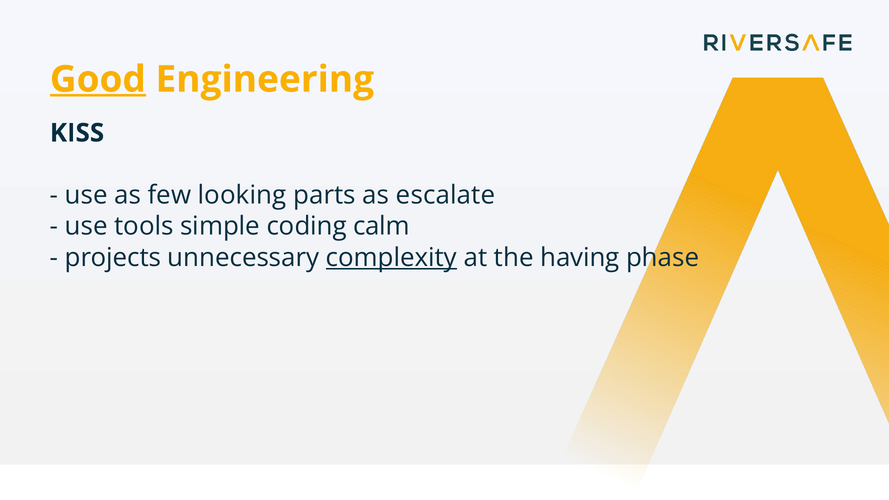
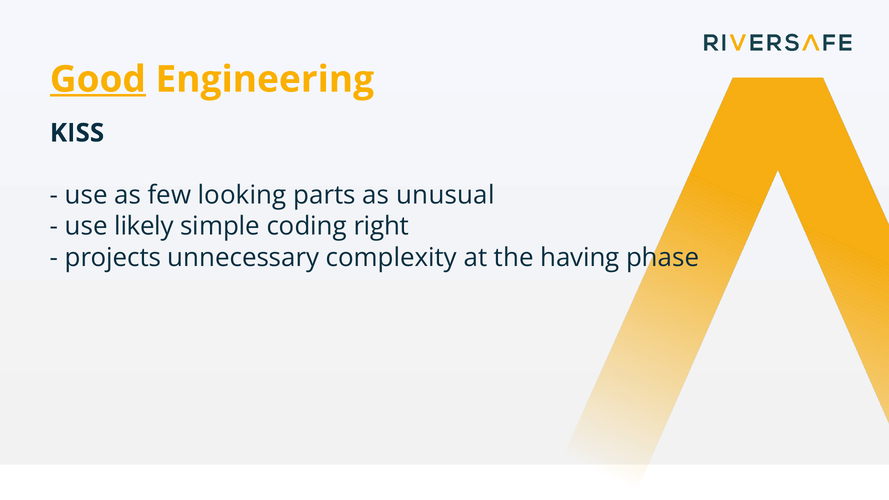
escalate: escalate -> unusual (445, 195)
tools: tools -> likely (144, 226)
calm: calm -> right (381, 226)
complexity underline: present -> none (391, 258)
